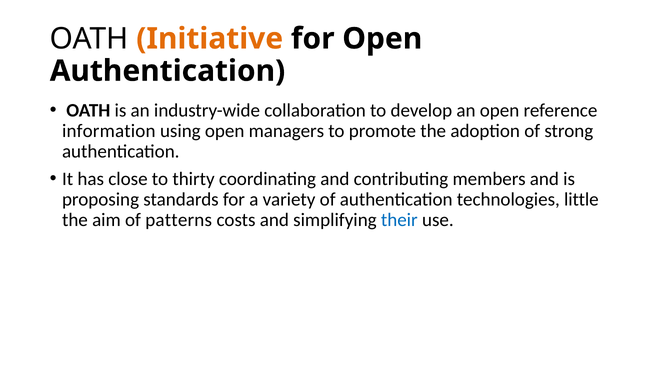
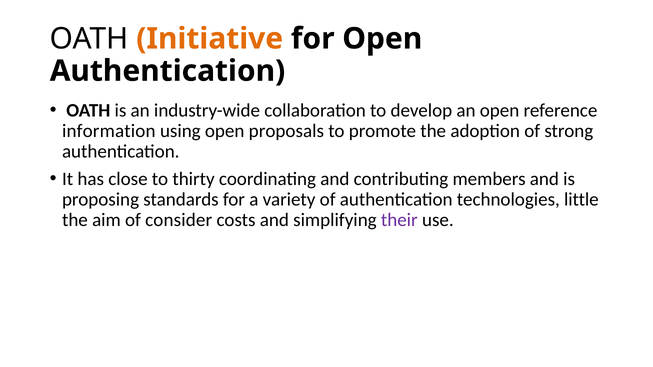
managers: managers -> proposals (286, 131)
patterns: patterns -> consider (179, 220)
their colour: blue -> purple (399, 220)
